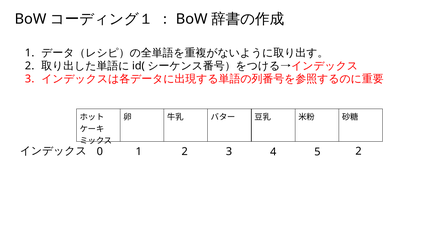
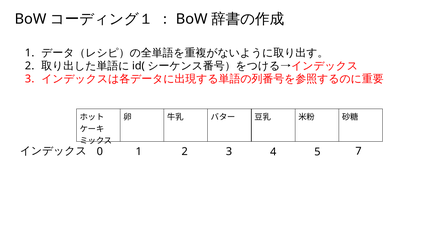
0 2: 2 -> 7 (358, 151)
